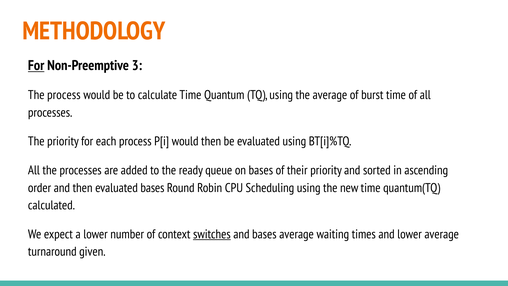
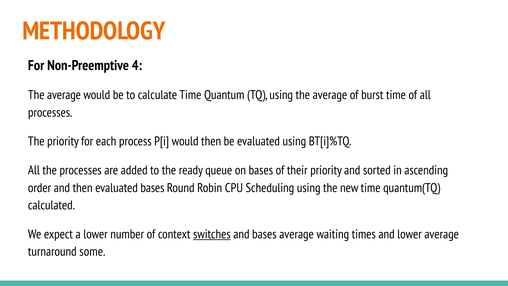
For underline: present -> none (36, 65)
3: 3 -> 4 (137, 65)
process: process -> average (64, 95)
given: given -> some (92, 252)
